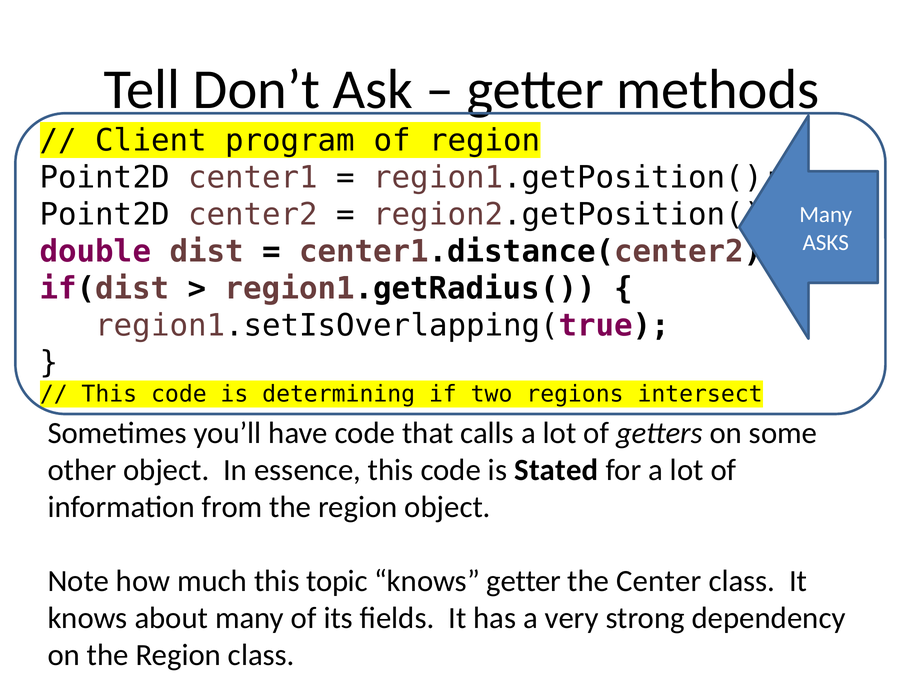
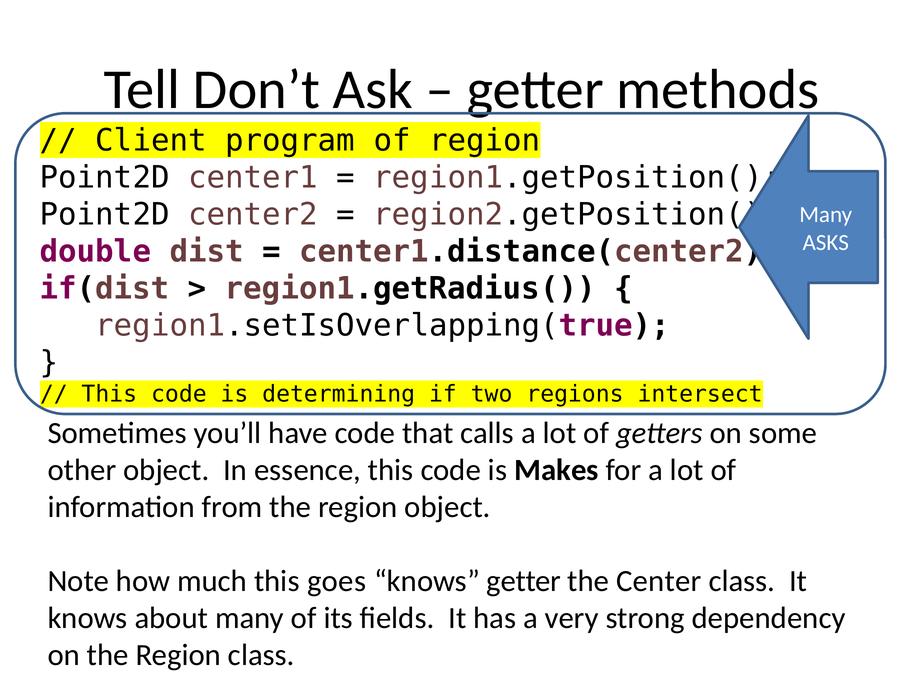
Stated: Stated -> Makes (557, 470)
topic: topic -> goes (337, 581)
